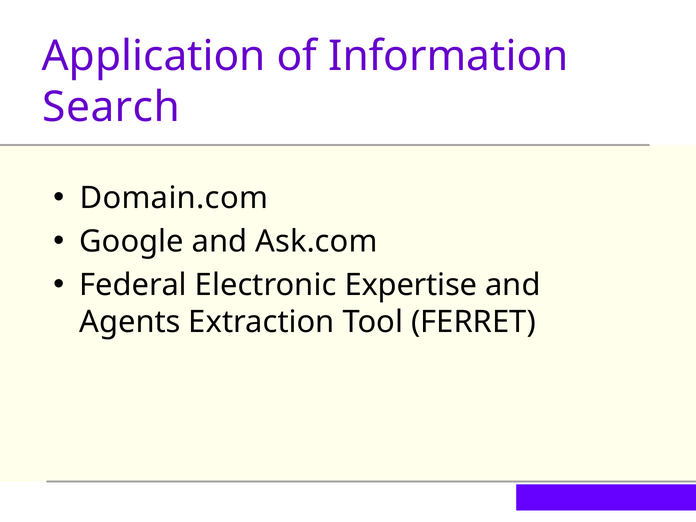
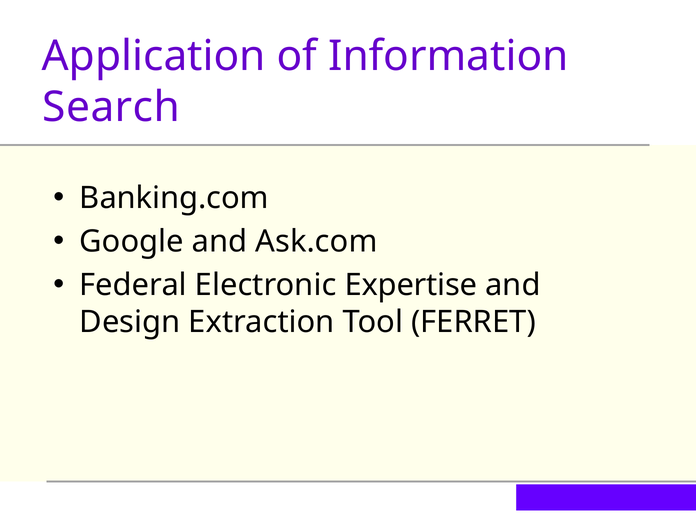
Domain.com: Domain.com -> Banking.com (174, 198)
Agents: Agents -> Design (130, 322)
